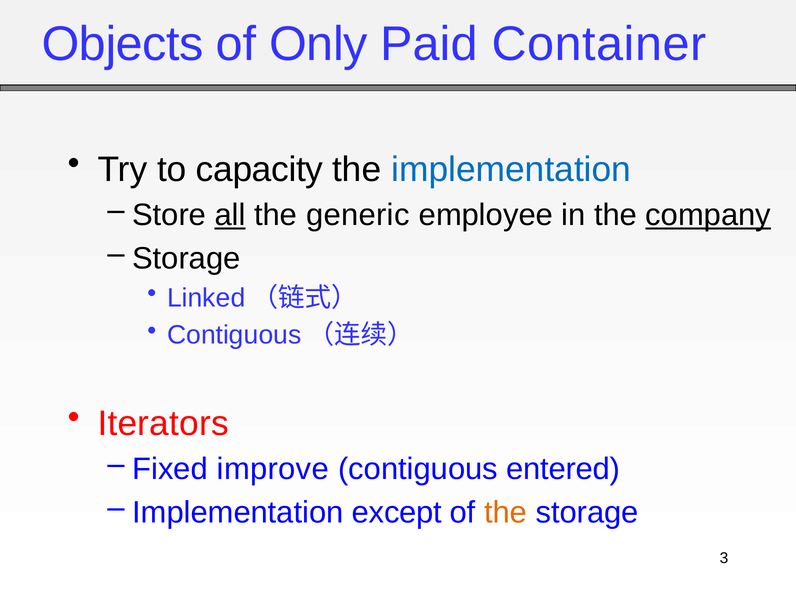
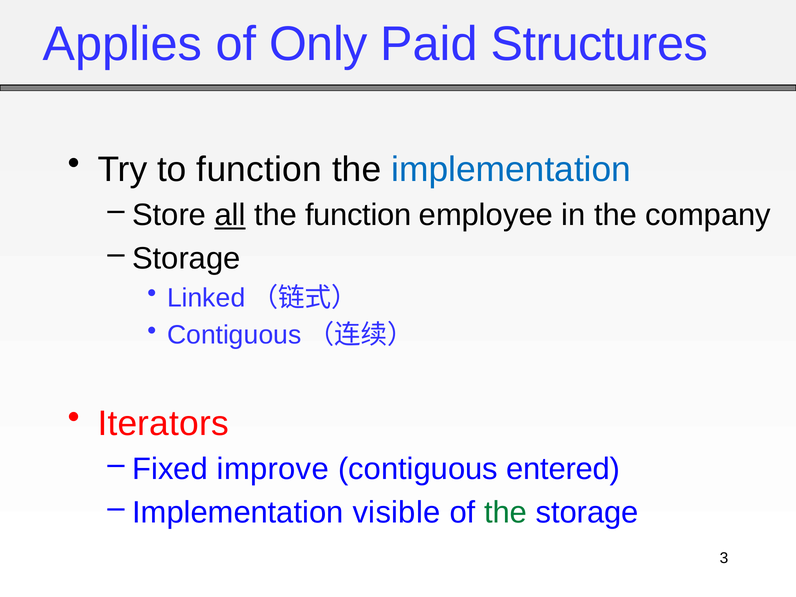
Objects: Objects -> Applies (122, 44)
Container: Container -> Structures (599, 44)
to capacity: capacity -> function (259, 169)
the generic: generic -> function (358, 215)
company underline: present -> none (708, 215)
except: except -> visible (396, 512)
the colour: orange -> green (506, 512)
